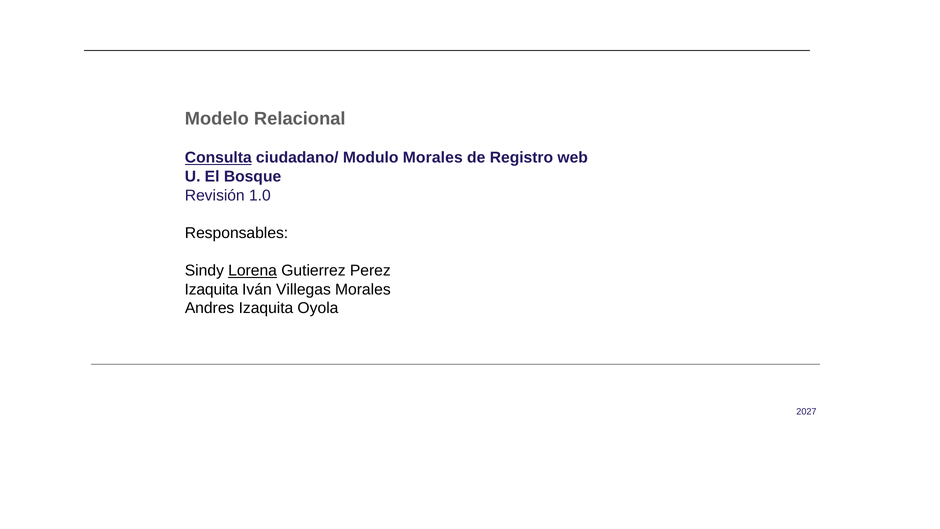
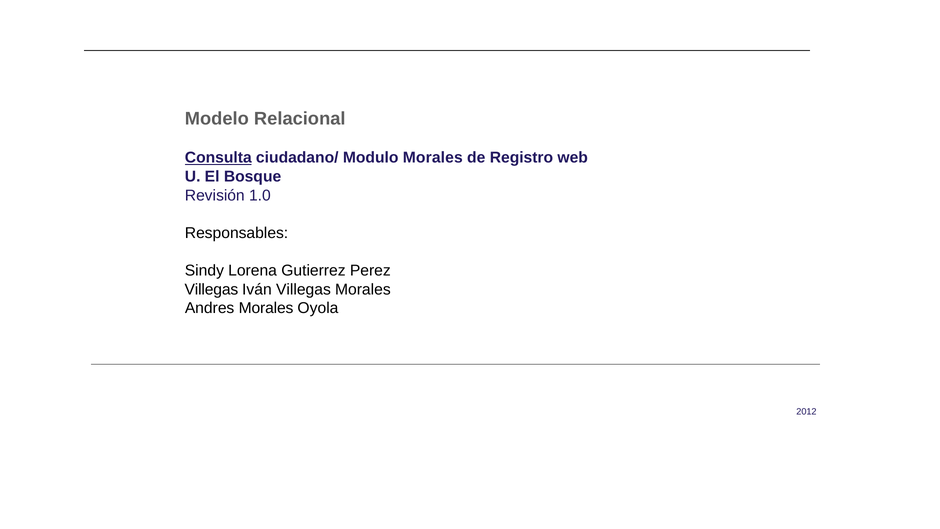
Lorena underline: present -> none (253, 271)
Izaquita: Izaquita -> Villegas (211, 289)
Andres Izaquita: Izaquita -> Morales (266, 308)
2027: 2027 -> 2012 (806, 411)
